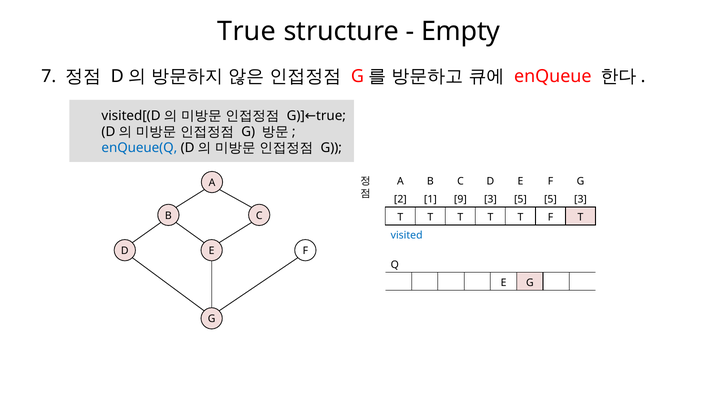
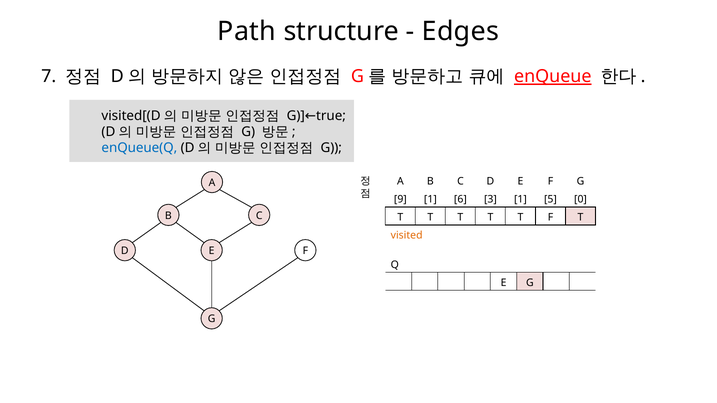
True: True -> Path (247, 32)
Empty: Empty -> Edges (460, 32)
enQueue underline: none -> present (553, 77)
2: 2 -> 9 (400, 200)
9: 9 -> 6 (460, 200)
3 5: 5 -> 1 (520, 200)
5 3: 3 -> 0 (581, 200)
visited colour: blue -> orange (407, 236)
